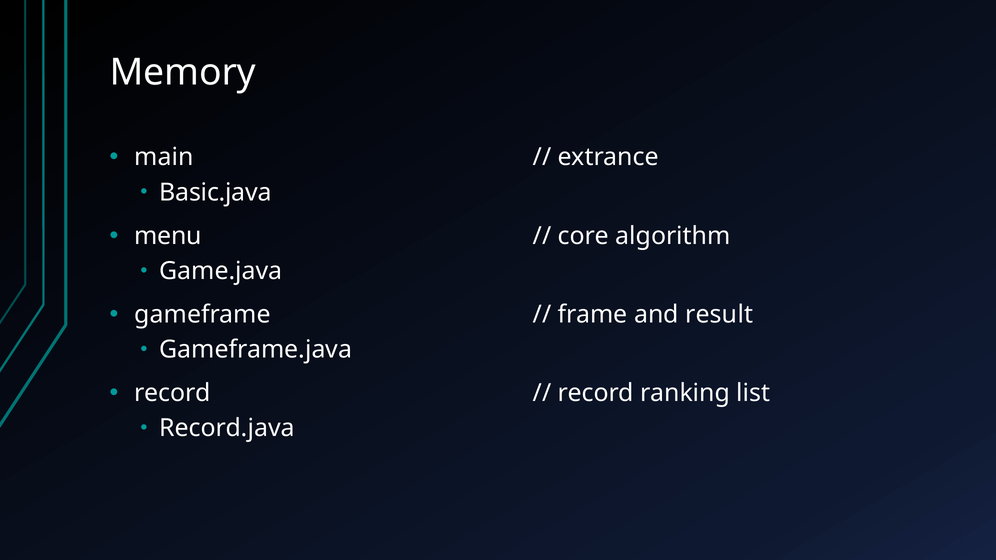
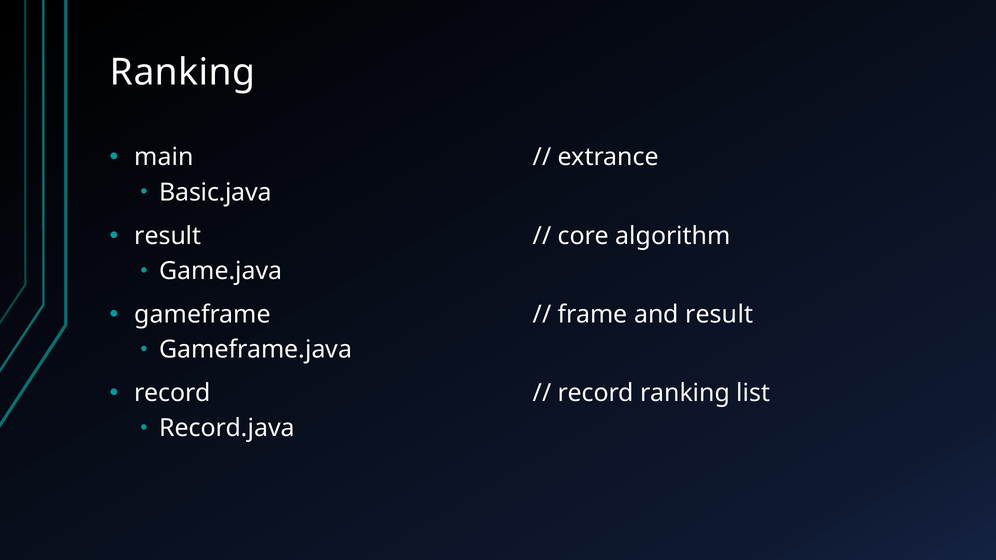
Memory: Memory -> Ranking (183, 72)
menu: menu -> result (168, 236)
